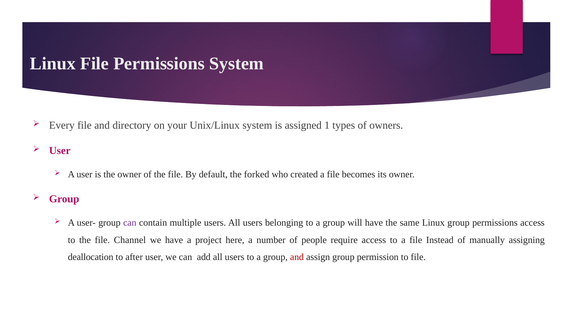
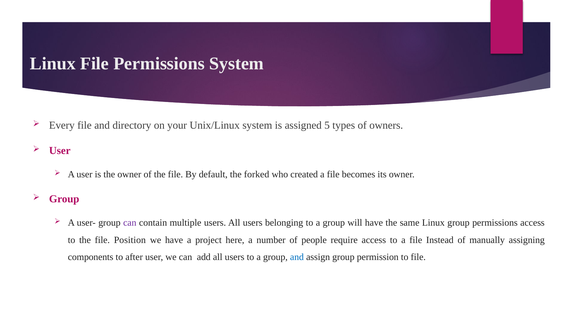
1: 1 -> 5 (327, 125)
Channel: Channel -> Position (130, 240)
deallocation: deallocation -> components (91, 257)
and colour: red -> blue (297, 257)
